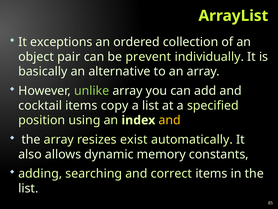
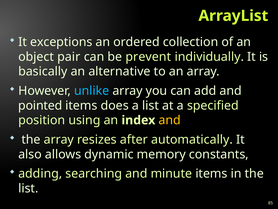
unlike colour: light green -> light blue (92, 91)
cocktail: cocktail -> pointed (40, 105)
copy: copy -> does (115, 105)
exist: exist -> after (134, 139)
correct: correct -> minute (171, 173)
